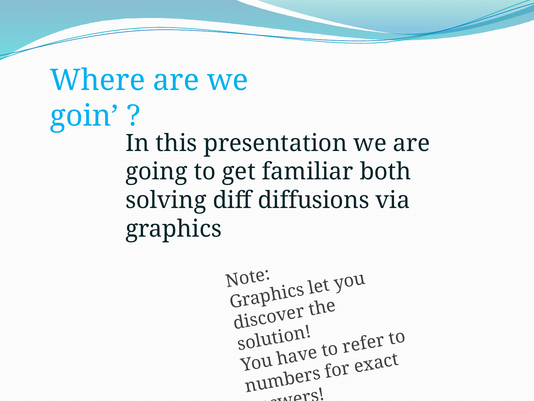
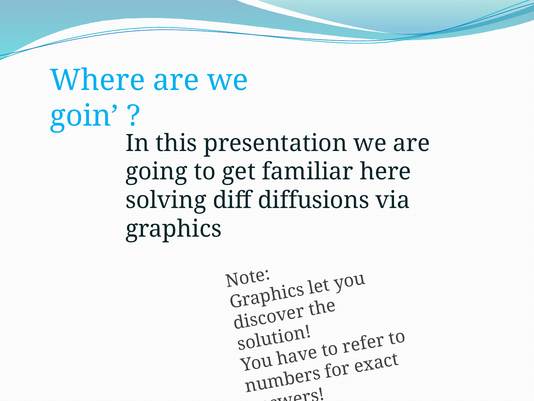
both: both -> here (385, 172)
